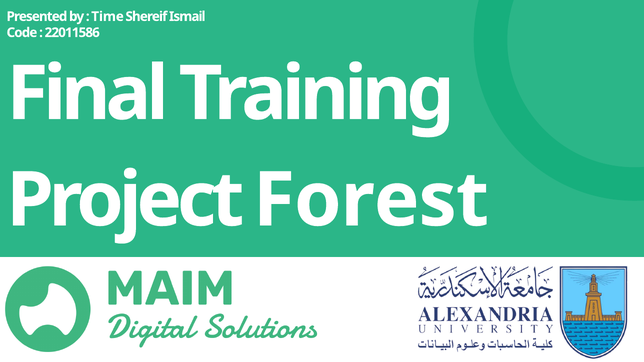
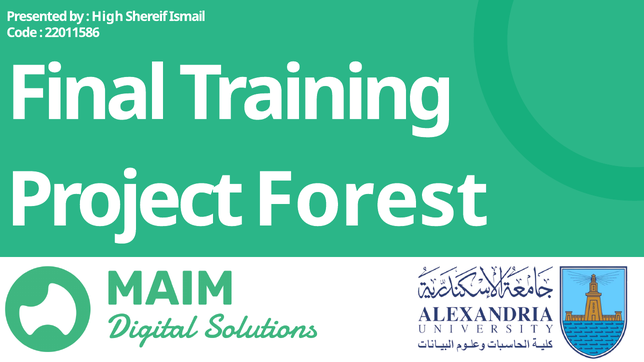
Time: Time -> High (107, 17)
